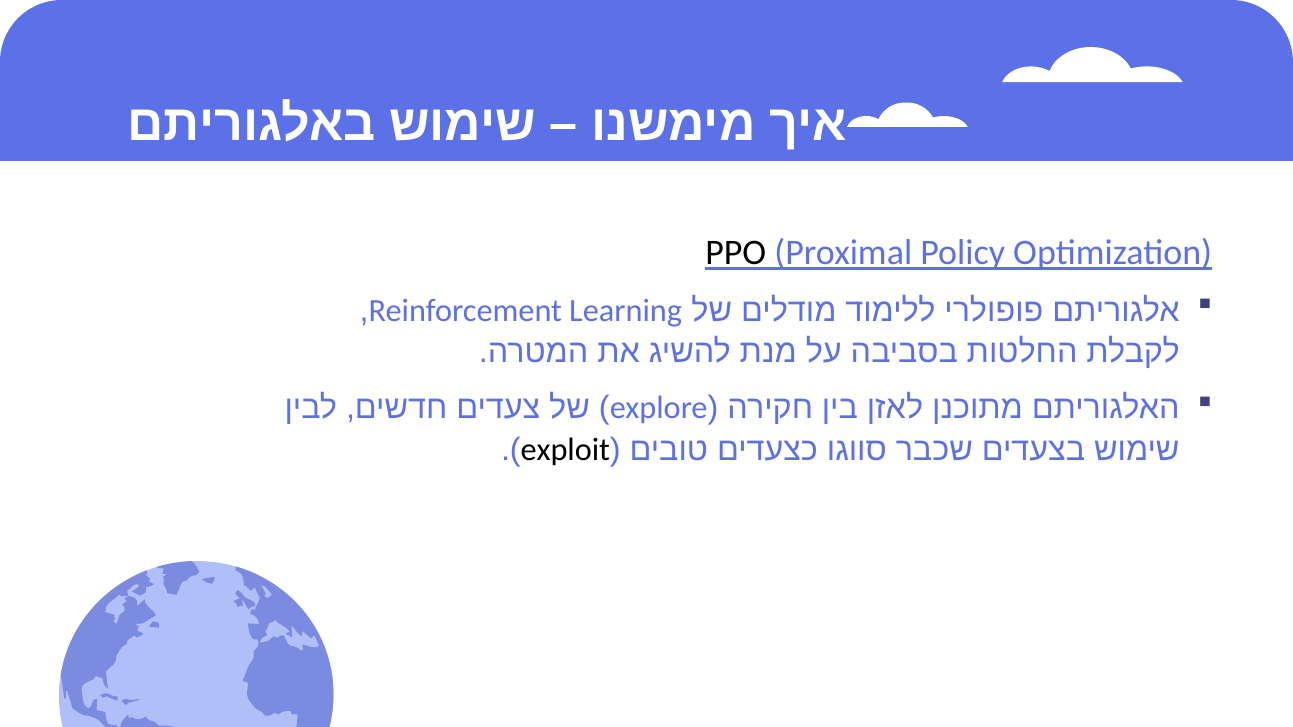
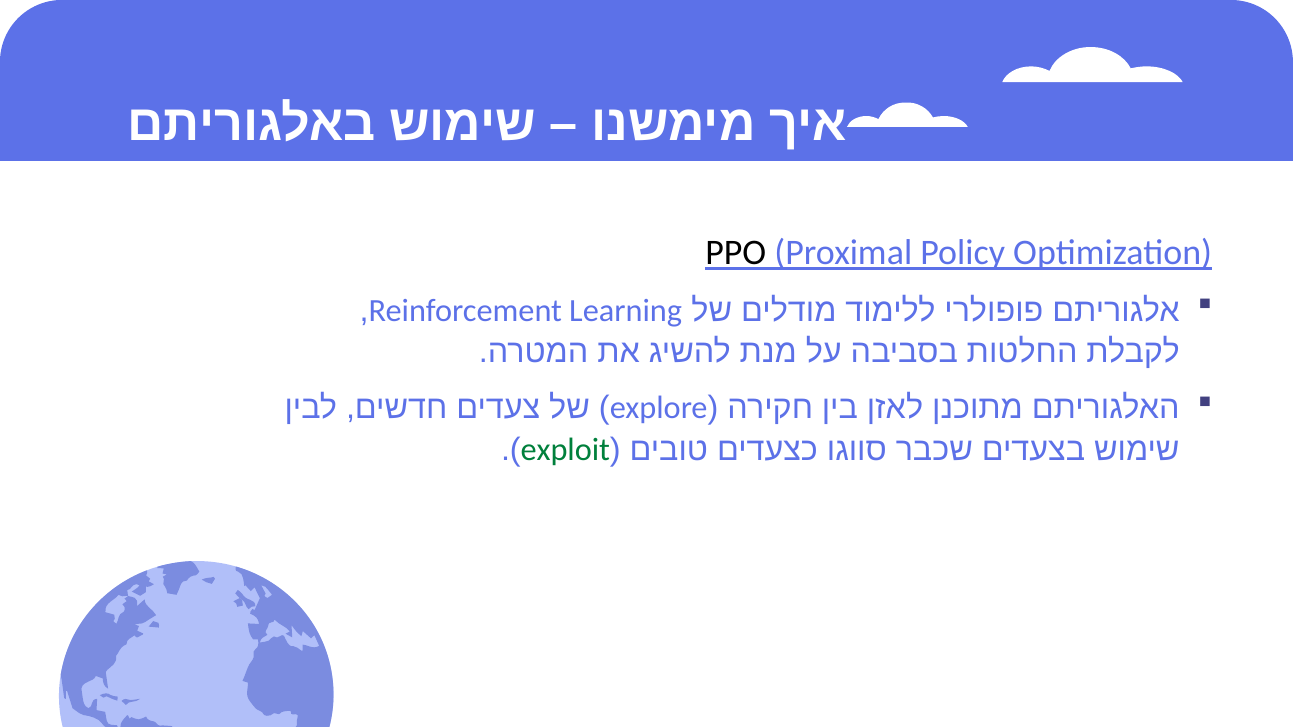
exploit colour: black -> green (565, 450)
